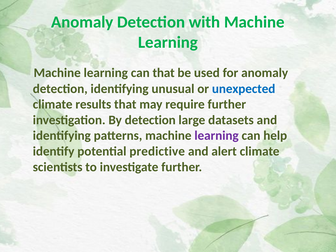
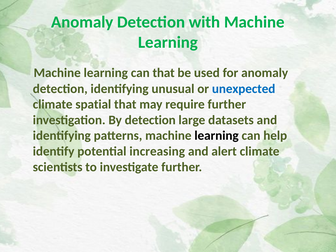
results: results -> spatial (93, 104)
learning colour: purple -> black (217, 136)
predictive: predictive -> increasing (157, 151)
